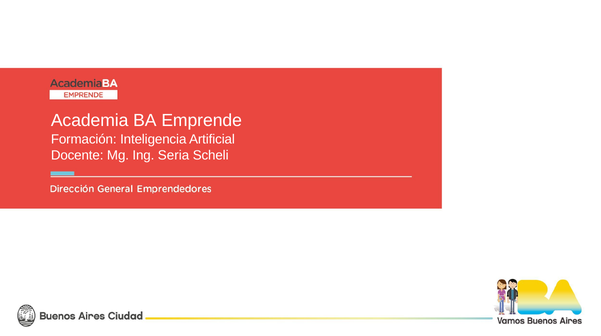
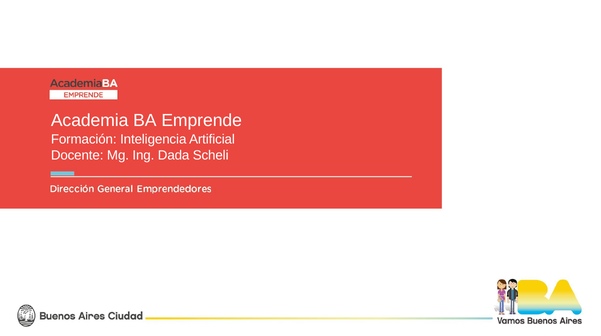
Seria: Seria -> Dada (174, 155)
